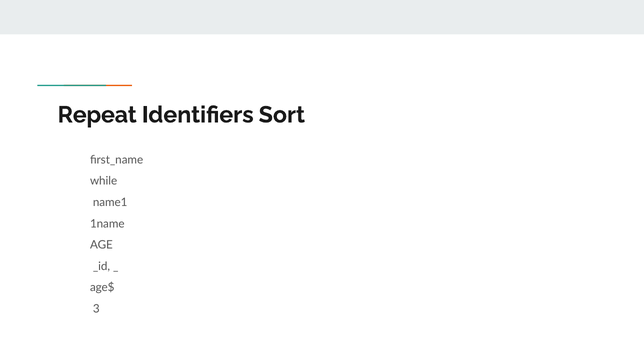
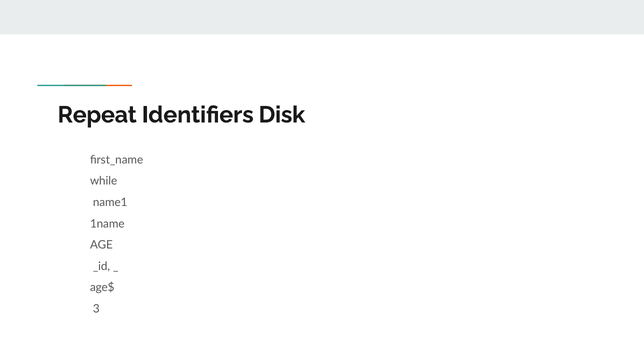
Sort: Sort -> Disk (282, 115)
